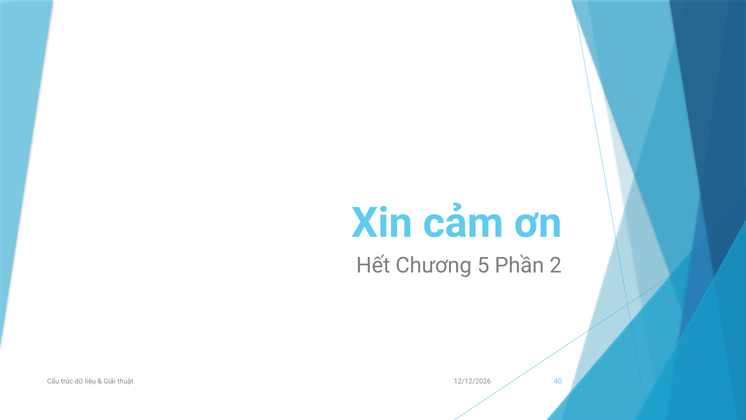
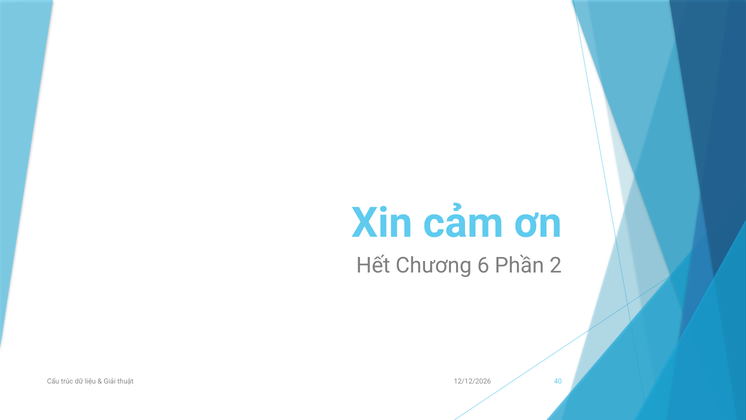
5: 5 -> 6 (483, 265)
